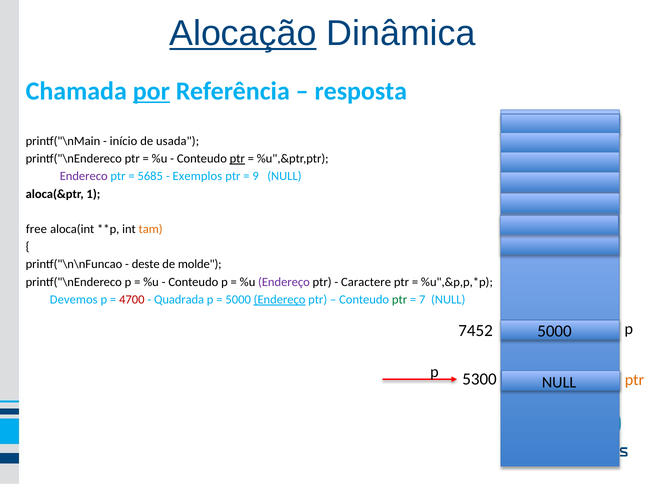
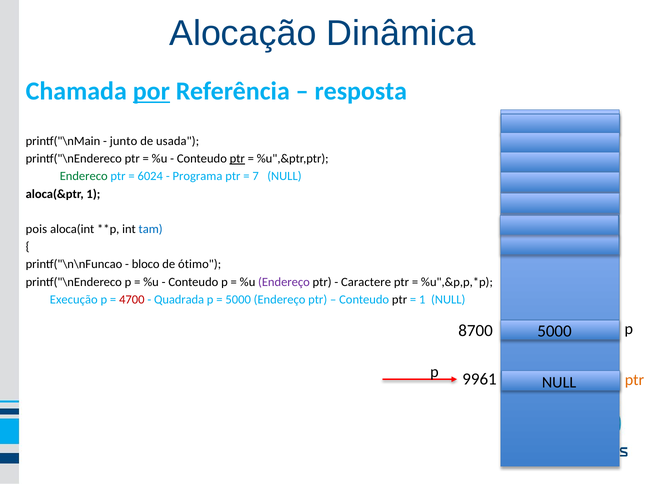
Alocação underline: present -> none (243, 33)
início: início -> junto (124, 141)
Endereco colour: purple -> green (84, 176)
5685: 5685 -> 6024 (150, 176)
Exemplos: Exemplos -> Programa (197, 176)
9: 9 -> 7 (256, 176)
free: free -> pois (36, 229)
tam colour: orange -> blue (151, 229)
deste: deste -> bloco (146, 264)
molde: molde -> ótimo (200, 264)
Devemos: Devemos -> Execução (74, 299)
Endereço underline: present -> none (280, 299)
ptr colour: green -> black (400, 299)
7: 7 -> 1 (422, 299)
7452: 7452 -> 8700 (476, 330)
5300: 5300 -> 9961 (480, 379)
